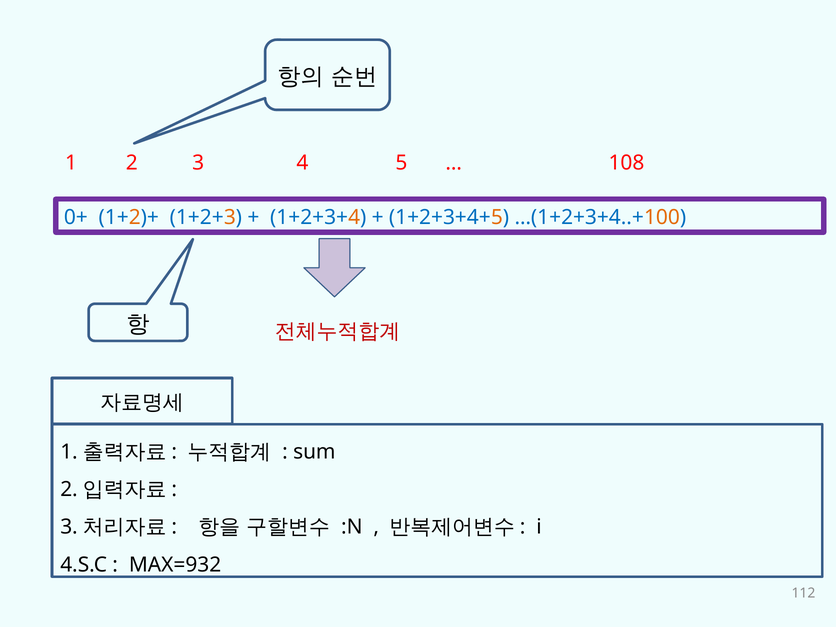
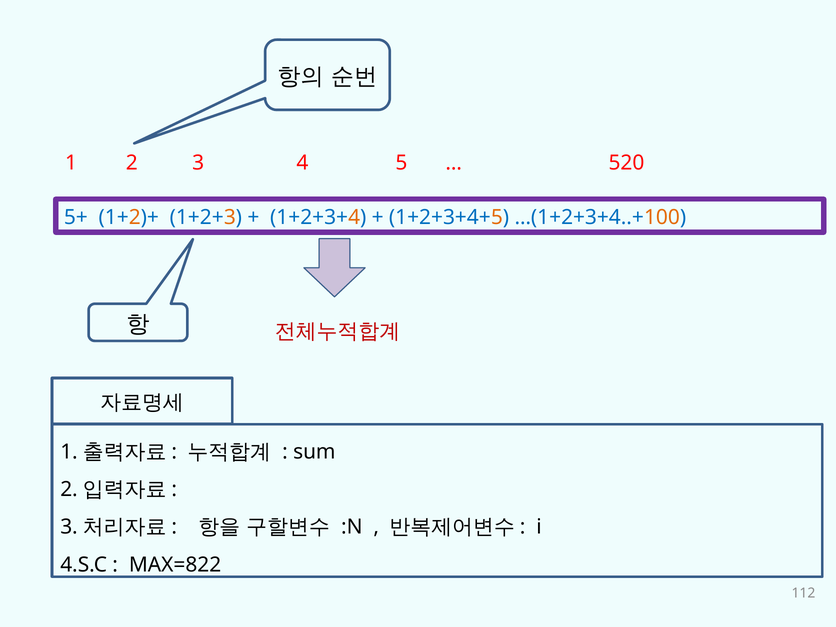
108: 108 -> 520 (626, 163)
0+: 0+ -> 5+ (76, 217)
MAX=932: MAX=932 -> MAX=822 (175, 565)
